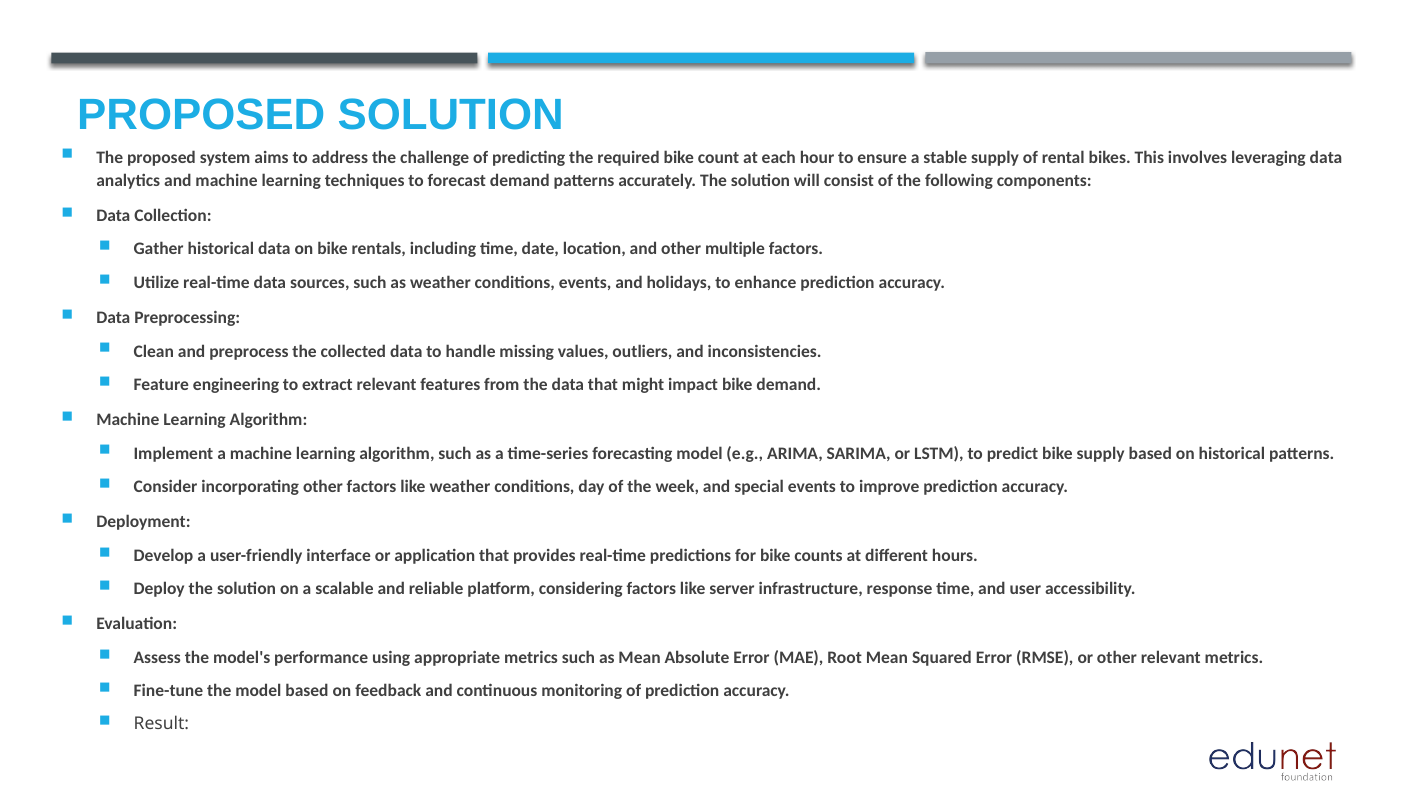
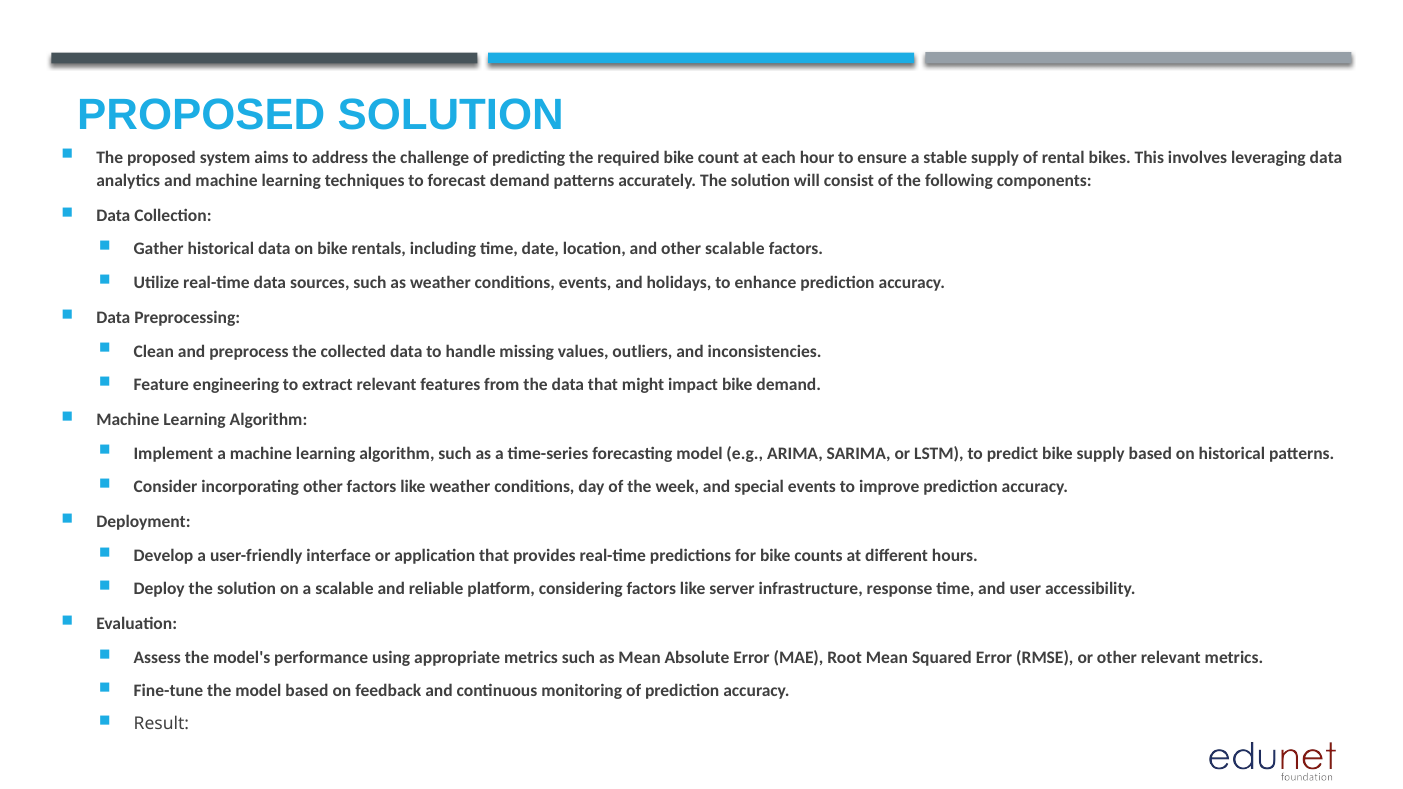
other multiple: multiple -> scalable (735, 249)
